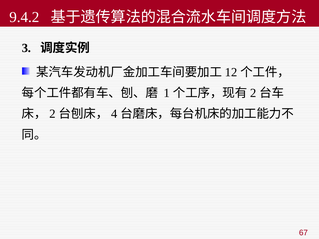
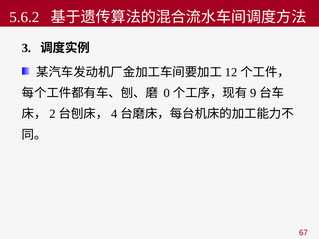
9.4.2: 9.4.2 -> 5.6.2 (24, 17)
1: 1 -> 0 (167, 93)
2: 2 -> 9 (253, 93)
